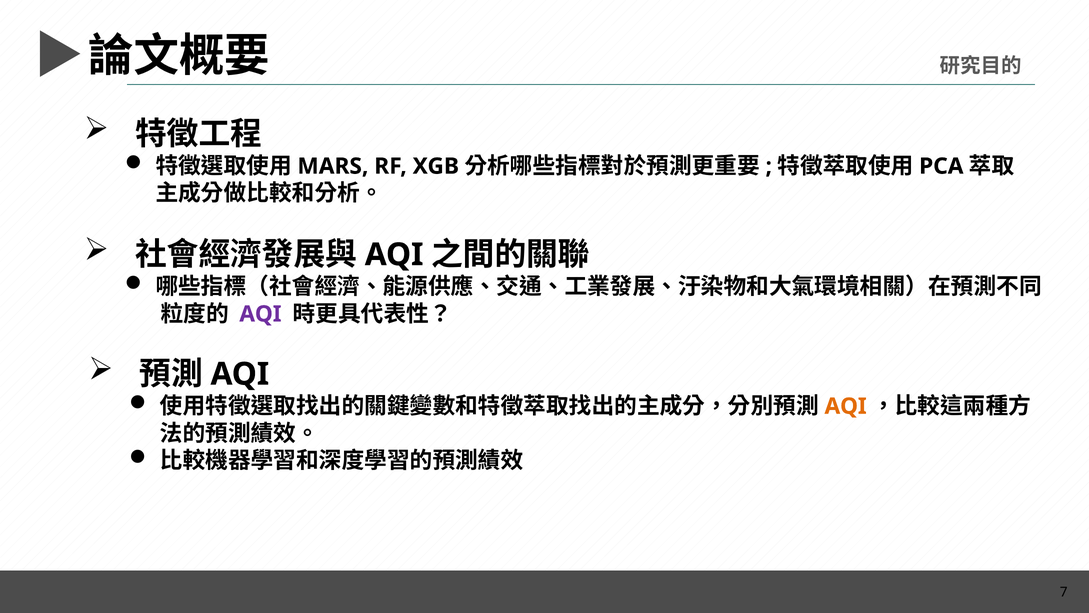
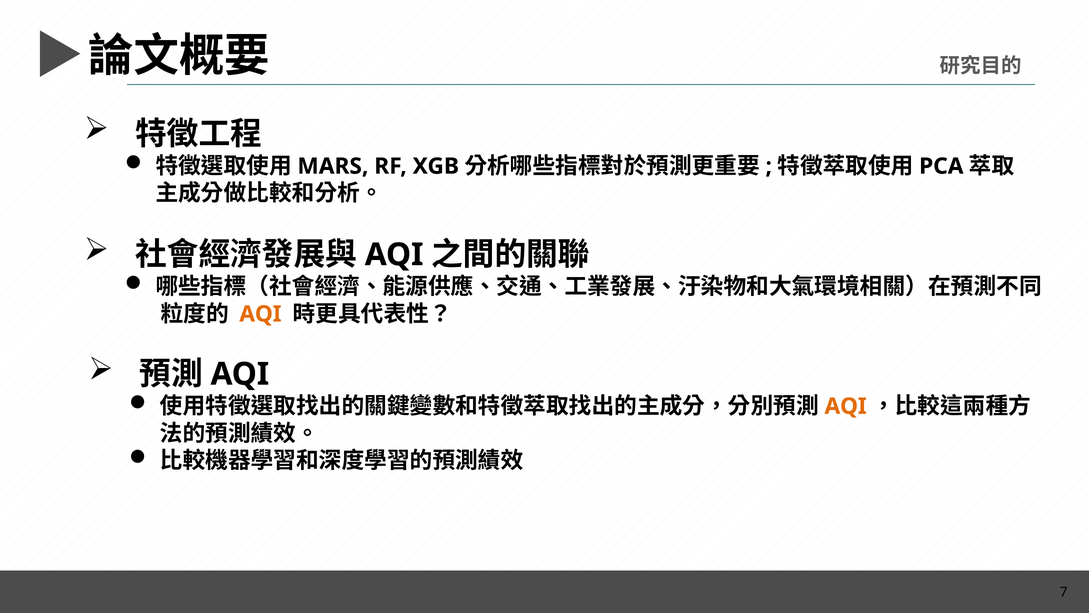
AQI colour: purple -> orange (260, 314)
